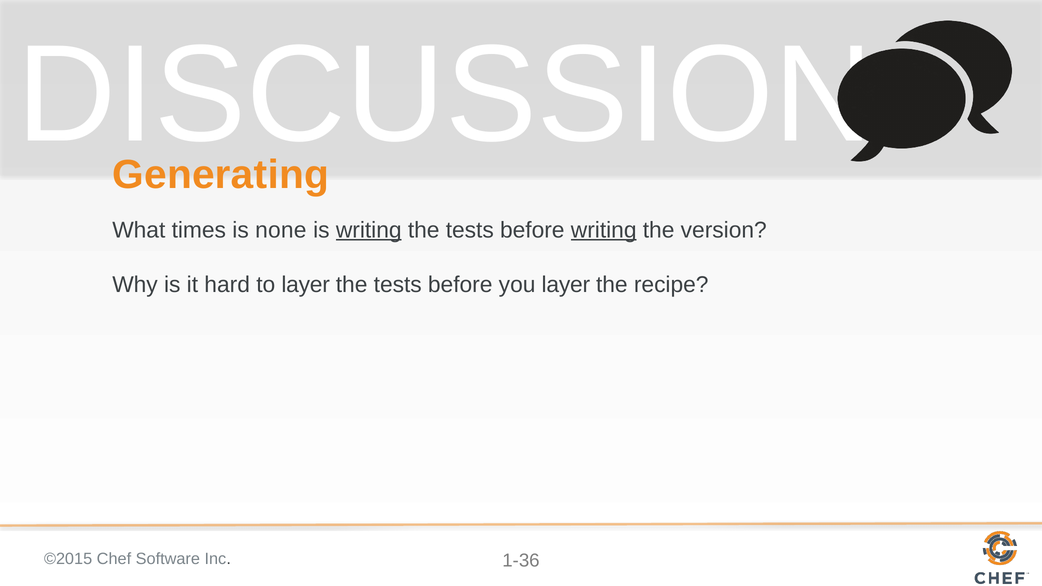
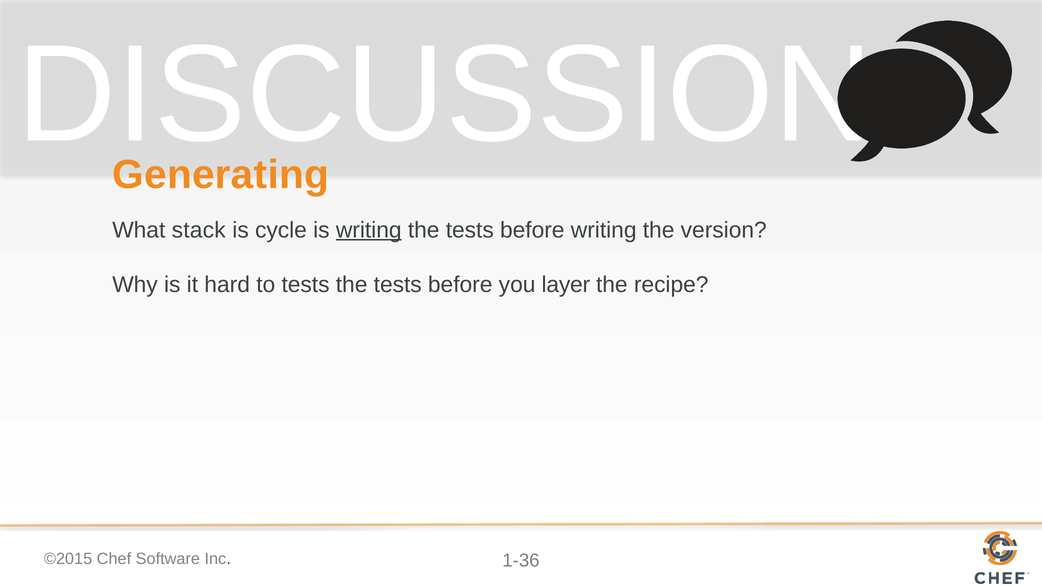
times: times -> stack (199, 230)
none: none -> cycle (281, 230)
writing underline: present -> none (604, 230)
to layer: layer -> tests (306, 285)
